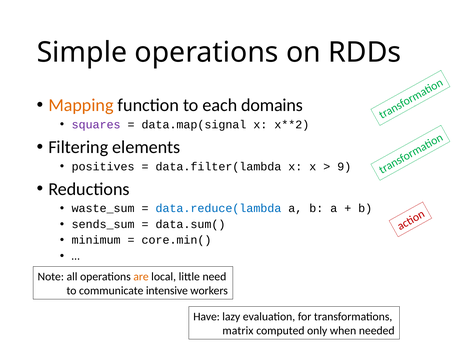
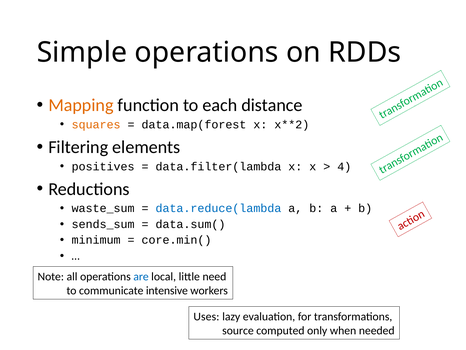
domains: domains -> distance (272, 105)
squares colour: purple -> orange (96, 124)
data.map(signal: data.map(signal -> data.map(forest (194, 124)
9: 9 -> 4 (344, 166)
are colour: orange -> blue (141, 276)
Have: Have -> Uses (206, 316)
matrix: matrix -> source (238, 330)
